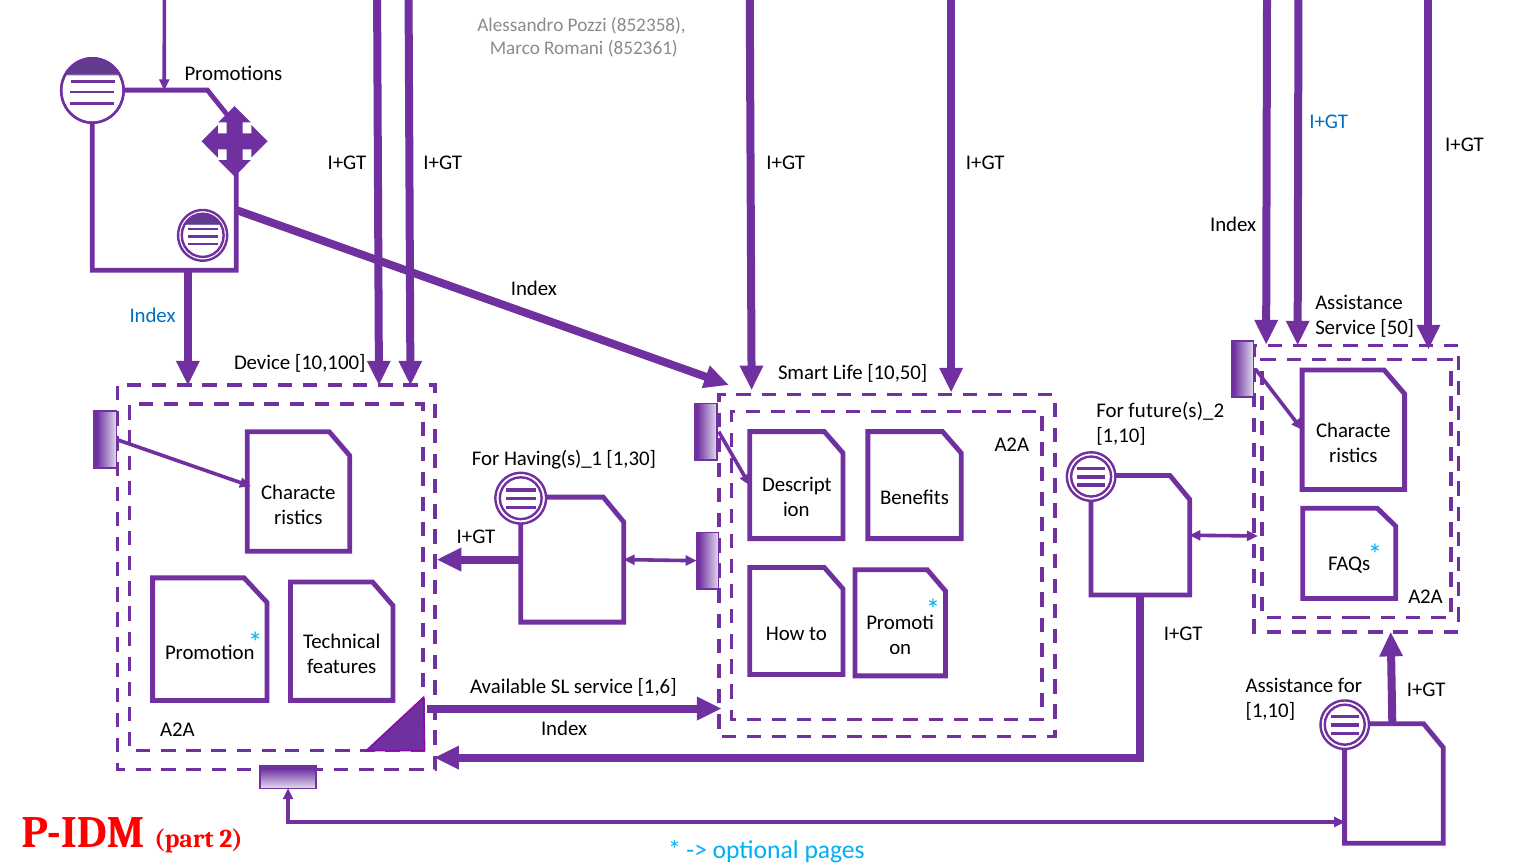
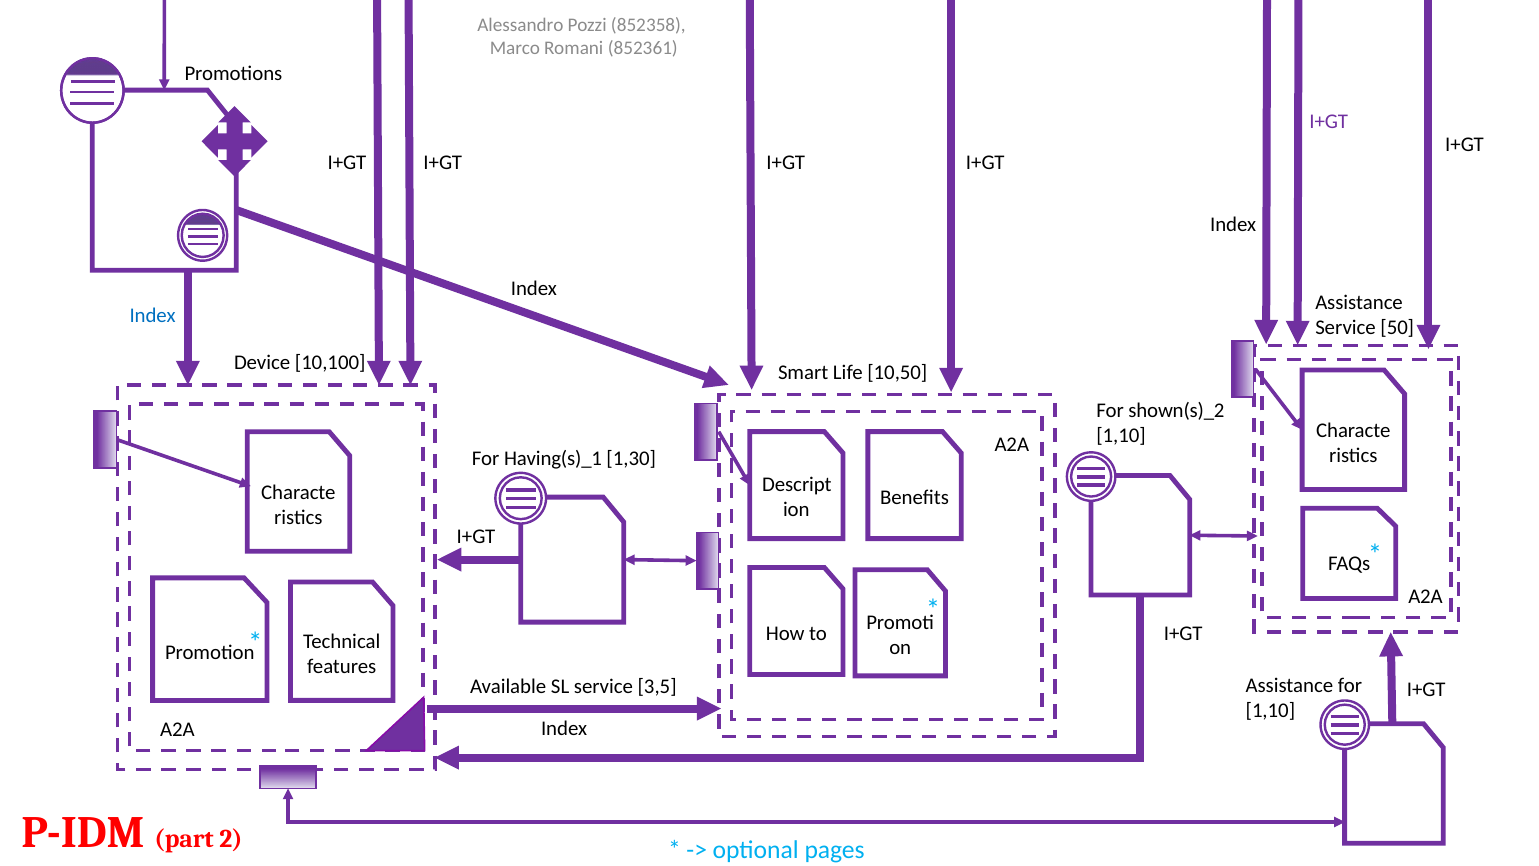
I+GT colour: blue -> purple (1329, 121)
future(s)_2: future(s)_2 -> shown(s)_2 (1177, 410)
1,6: 1,6 -> 3,5 (657, 686)
